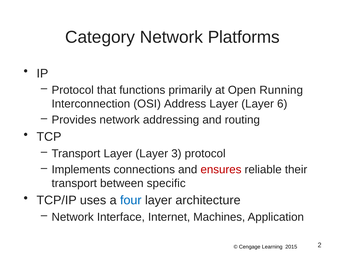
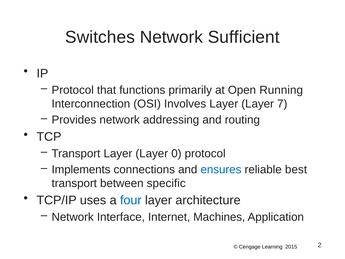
Category: Category -> Switches (100, 37)
Platforms: Platforms -> Sufficient (244, 37)
Address: Address -> Involves (185, 104)
6: 6 -> 7 (282, 104)
3: 3 -> 0 (176, 153)
ensures colour: red -> blue (221, 169)
their: their -> best (296, 169)
